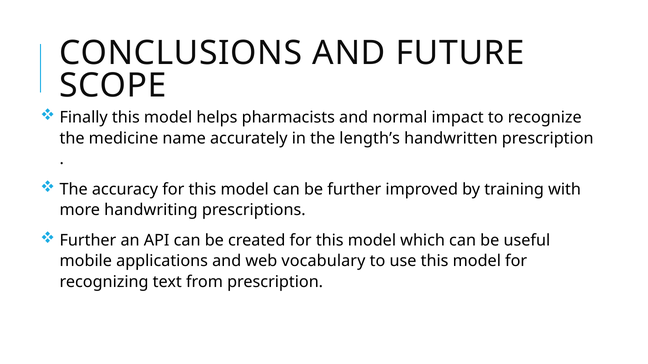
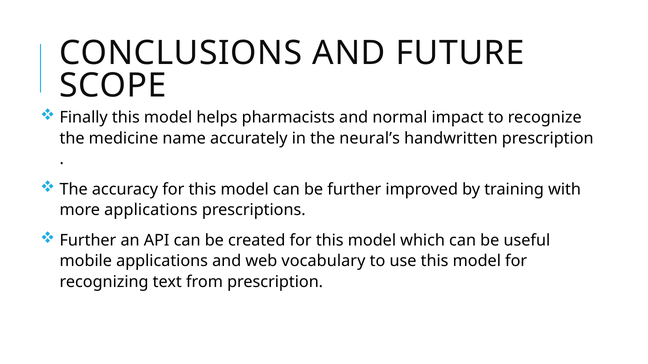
length’s: length’s -> neural’s (370, 139)
more handwriting: handwriting -> applications (151, 210)
